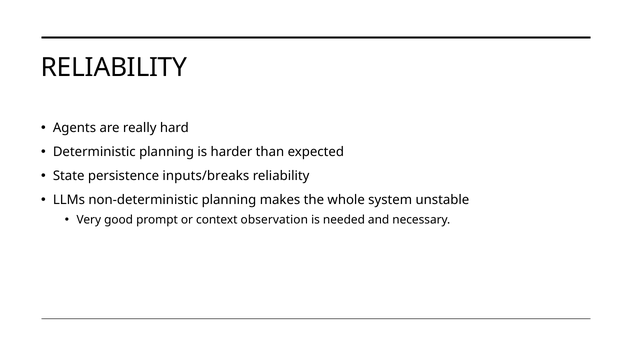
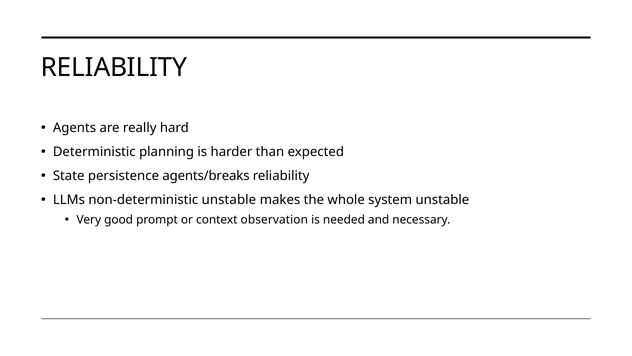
inputs/breaks: inputs/breaks -> agents/breaks (206, 176)
non-deterministic planning: planning -> unstable (229, 200)
